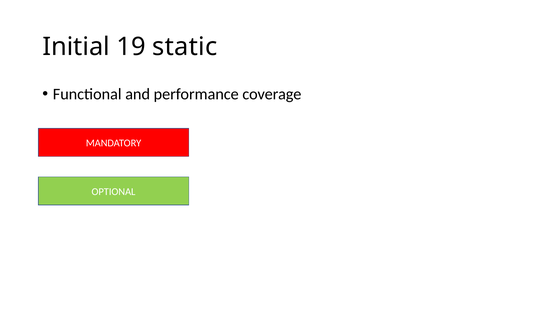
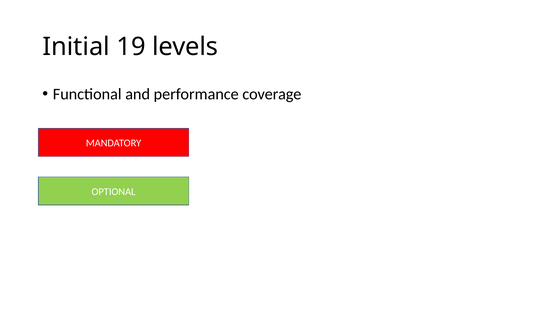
static: static -> levels (185, 47)
